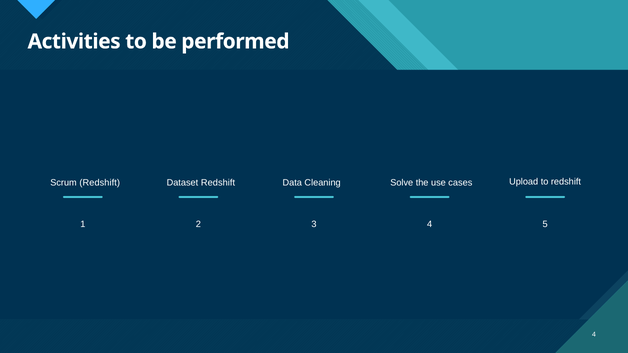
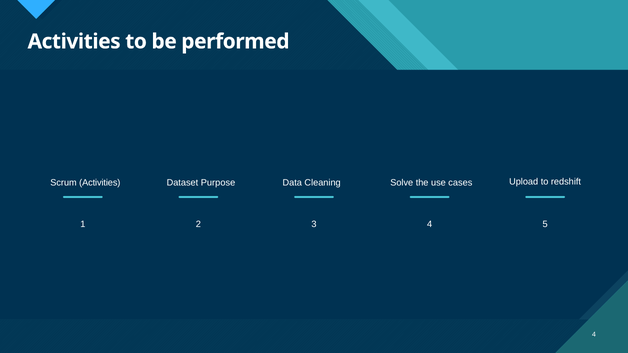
Scrum Redshift: Redshift -> Activities (100, 183)
Dataset Redshift: Redshift -> Purpose (218, 183)
